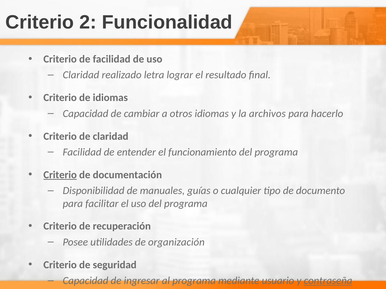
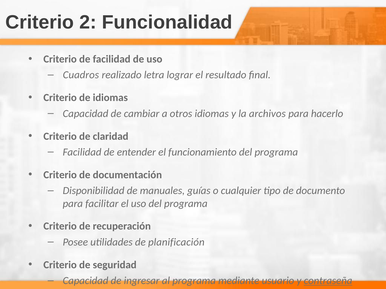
Claridad: Claridad -> Cuadros (81, 75)
Criterio underline: present -> none (60, 175)
organización: organización -> planificación (176, 242)
